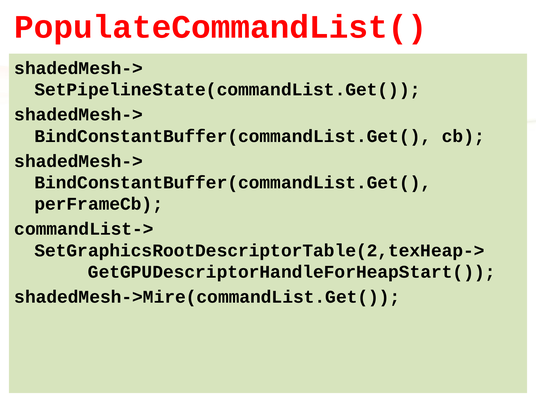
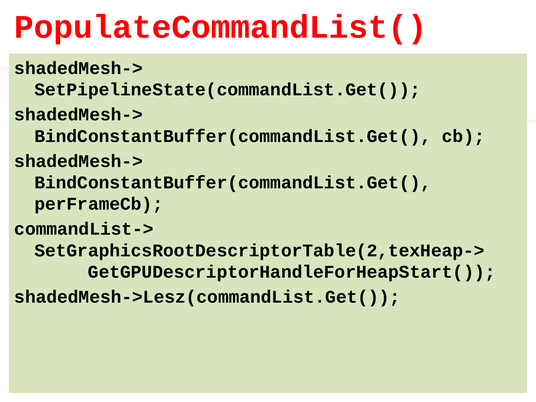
shadedMesh->Mire(commandList.Get(: shadedMesh->Mire(commandList.Get( -> shadedMesh->Lesz(commandList.Get( (207, 297)
